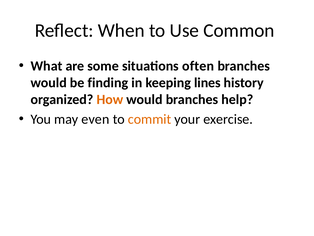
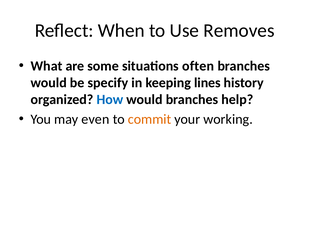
Common: Common -> Removes (239, 30)
finding: finding -> specify (108, 83)
How colour: orange -> blue (110, 99)
exercise: exercise -> working (228, 119)
